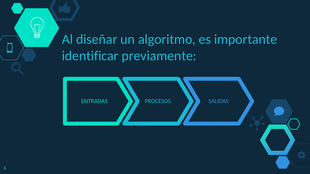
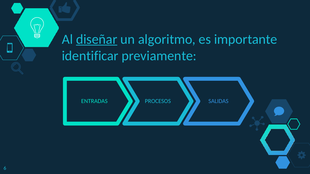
diseñar underline: none -> present (97, 39)
